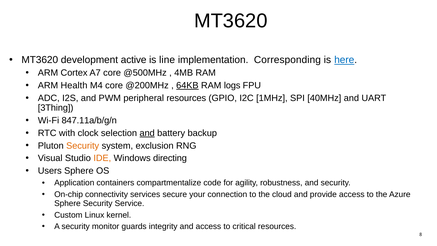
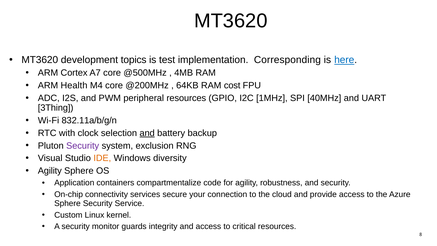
active: active -> topics (134, 60)
line: line -> test (167, 60)
64KB underline: present -> none (187, 85)
logs: logs -> cost (232, 85)
847.11a/b/g/n: 847.11a/b/g/n -> 832.11a/b/g/n (89, 120)
Security colour: orange -> purple (83, 146)
directing: directing -> diversity (170, 158)
Users: Users -> Agility (50, 171)
